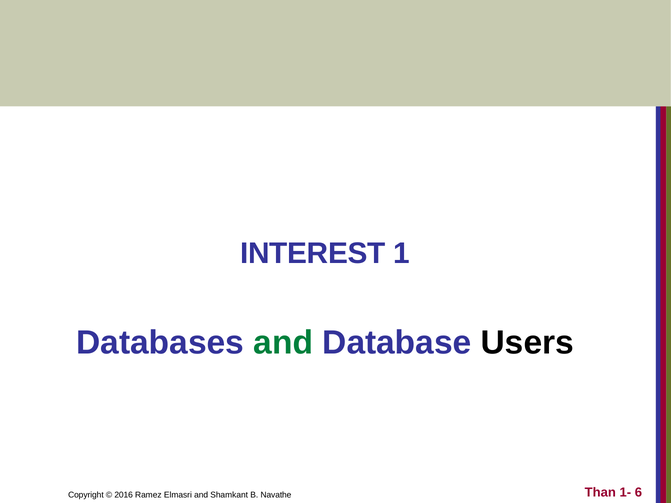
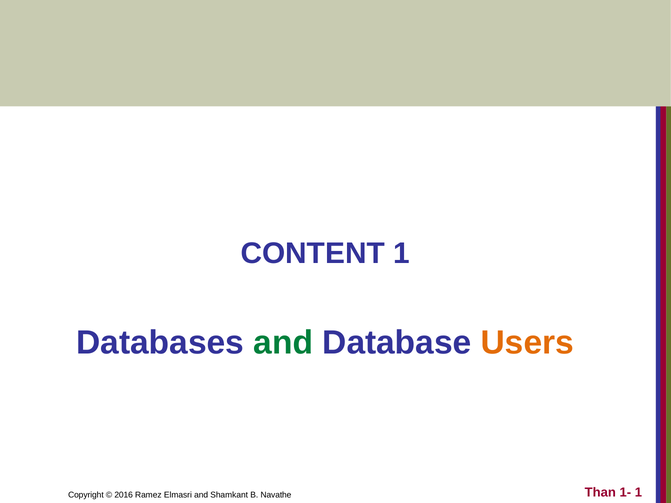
INTEREST: INTEREST -> CONTENT (313, 254)
Users colour: black -> orange (527, 343)
1- 6: 6 -> 1 (638, 493)
